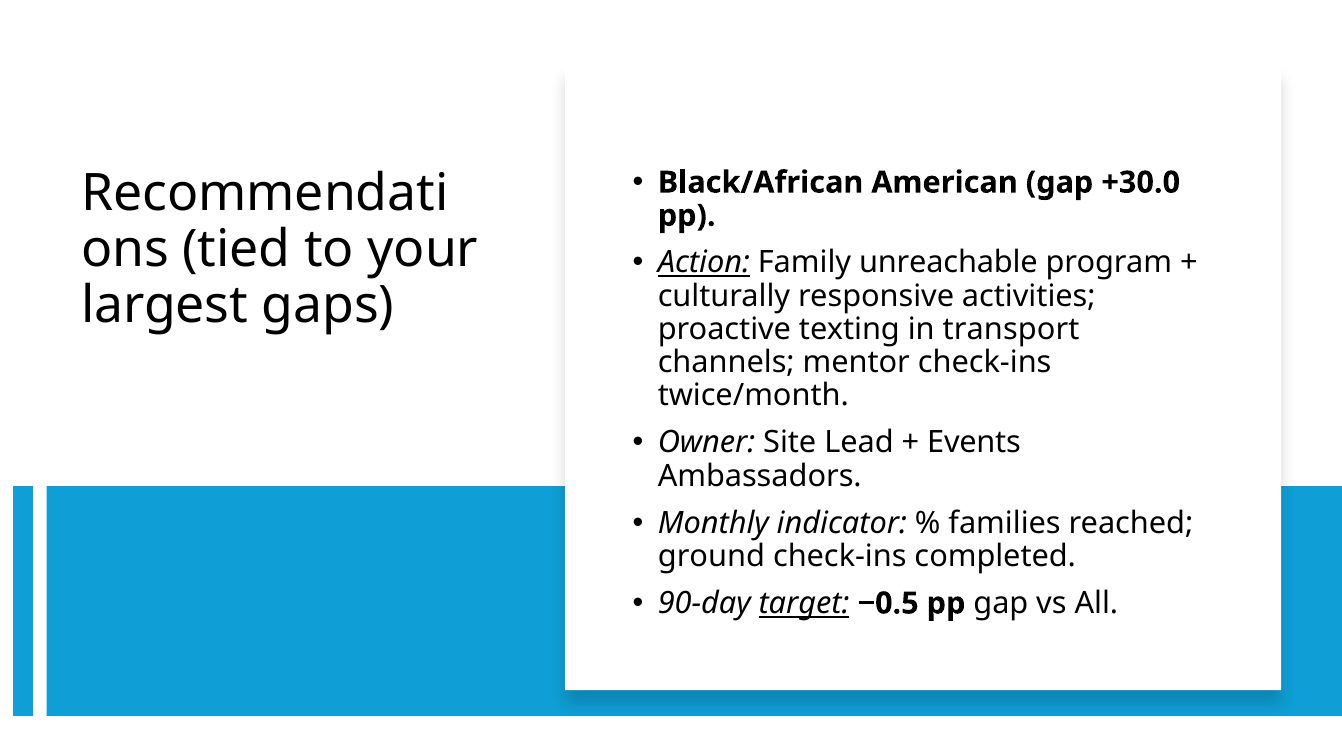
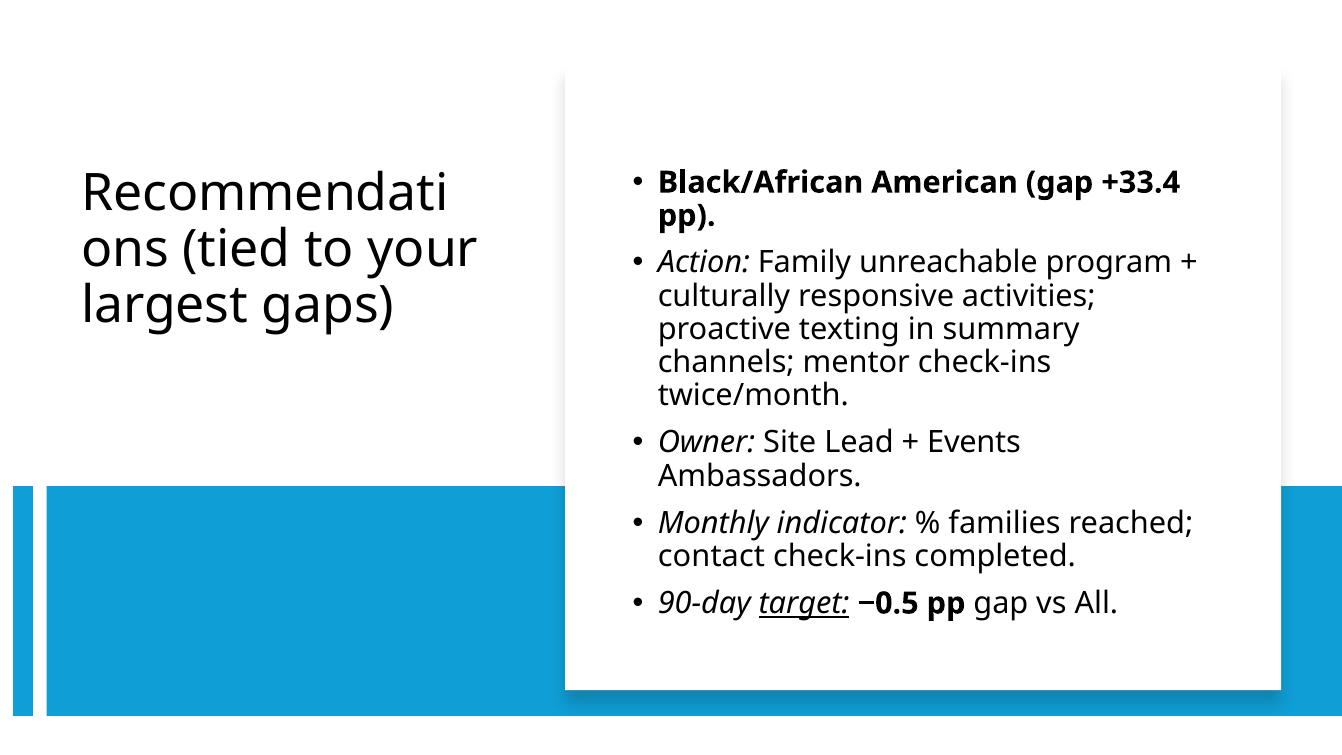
+30.0: +30.0 -> +33.4 (1141, 182)
Action underline: present -> none (704, 263)
transport: transport -> summary (1011, 329)
ground: ground -> contact (711, 556)
